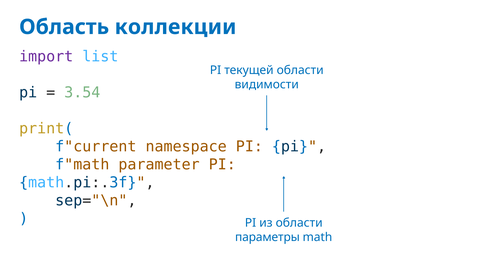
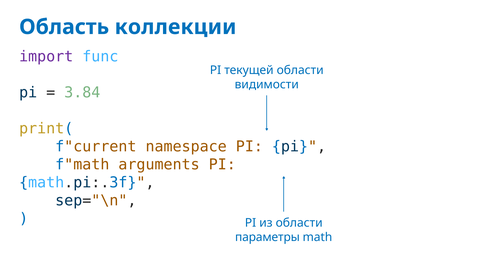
list: list -> func (100, 56)
3.54: 3.54 -> 3.84 (82, 92)
parameter: parameter -> arguments (159, 164)
